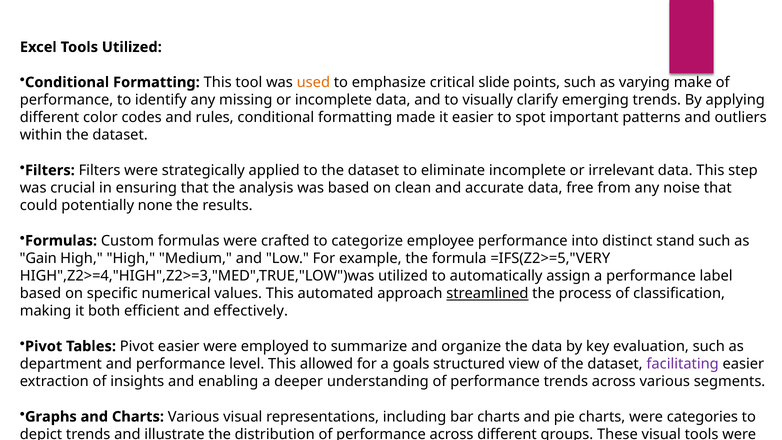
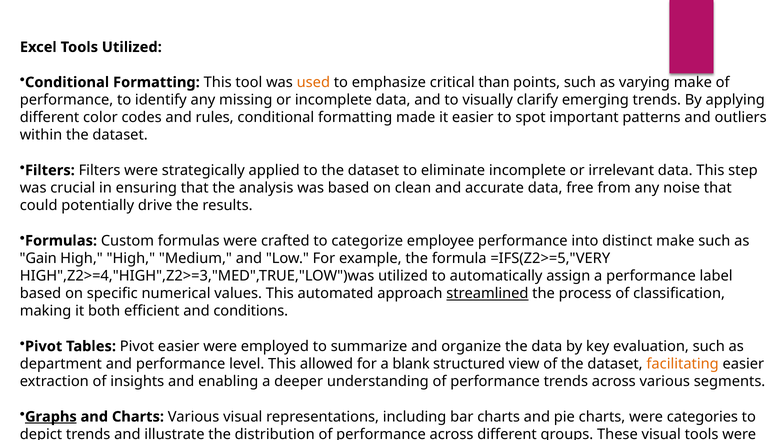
slide: slide -> than (494, 82)
none: none -> drive (155, 205)
distinct stand: stand -> make (675, 241)
effectively: effectively -> conditions (251, 311)
goals: goals -> blank (411, 364)
facilitating colour: purple -> orange (683, 364)
Graphs underline: none -> present (51, 417)
